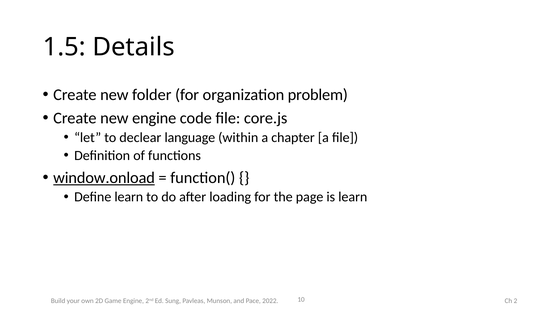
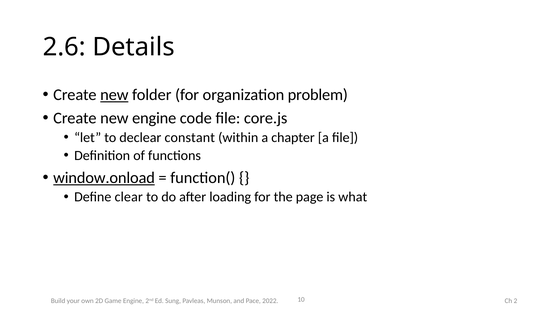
1.5: 1.5 -> 2.6 (64, 47)
new underline: none -> present (114, 95)
language: language -> constant (190, 137)
Define learn: learn -> clear (129, 197)
is learn: learn -> what (353, 197)
